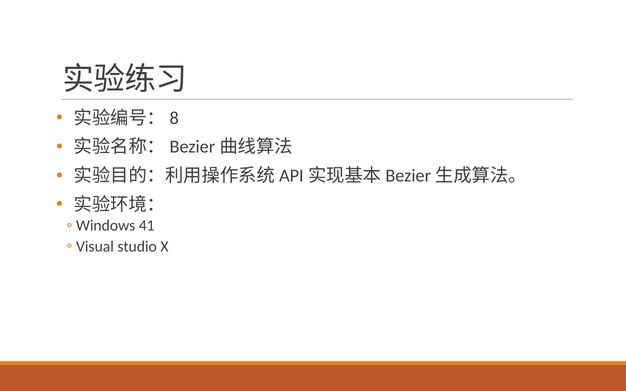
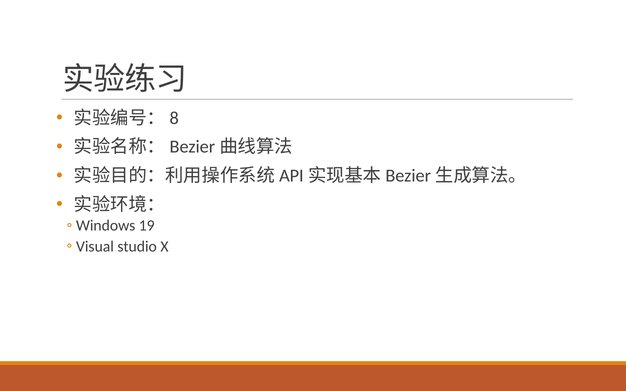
41: 41 -> 19 (147, 226)
